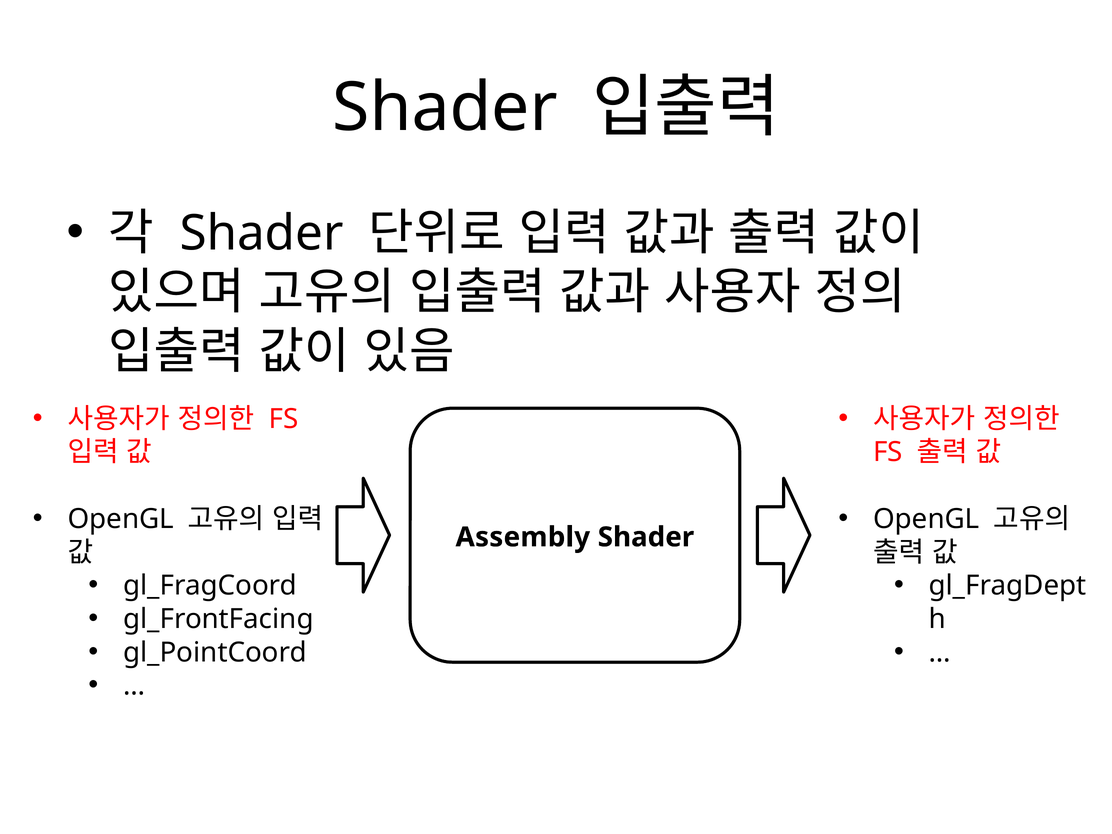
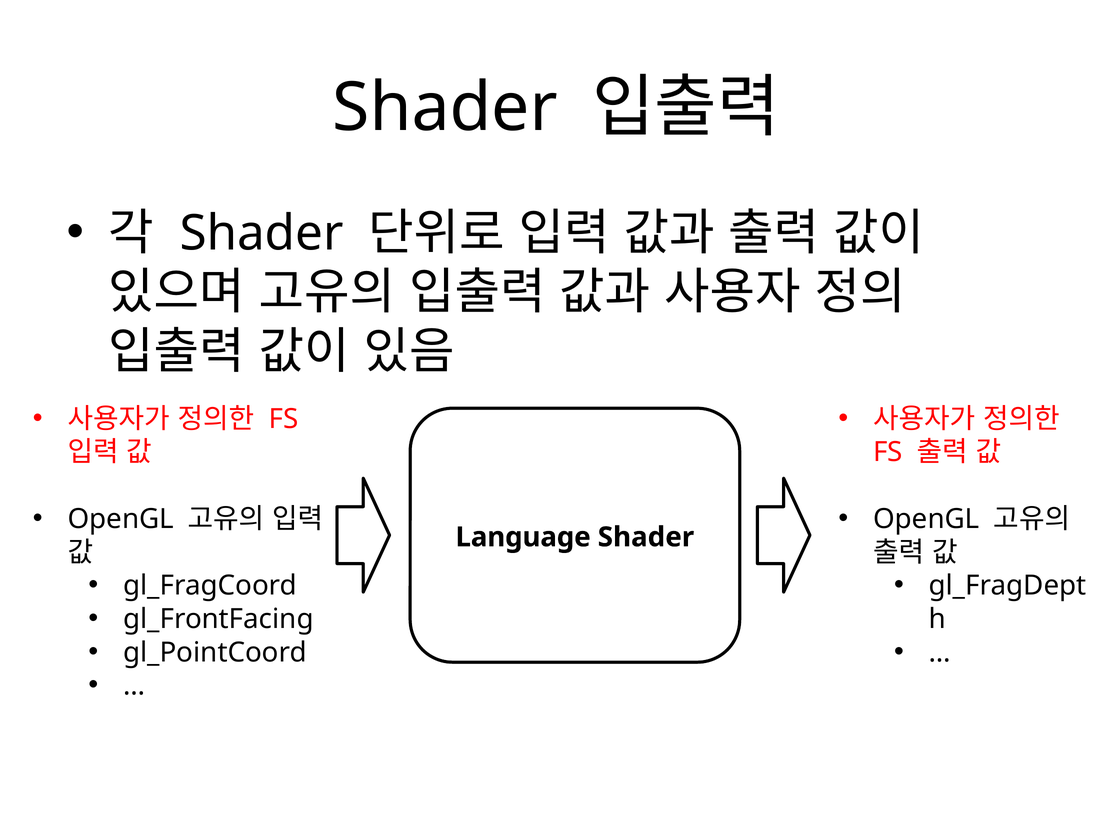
Assembly: Assembly -> Language (523, 537)
